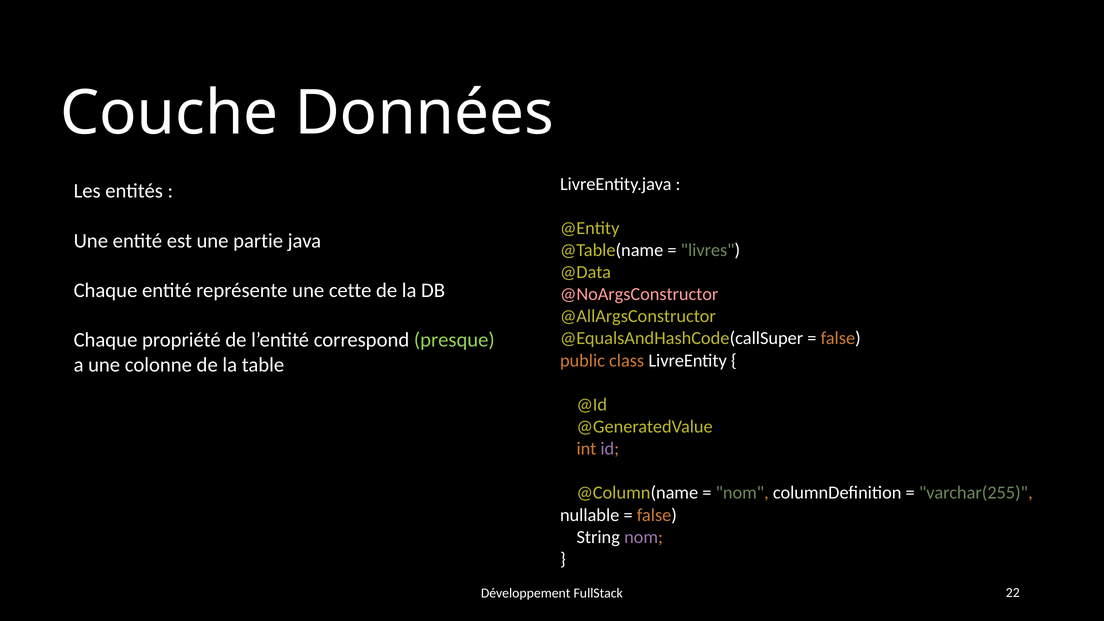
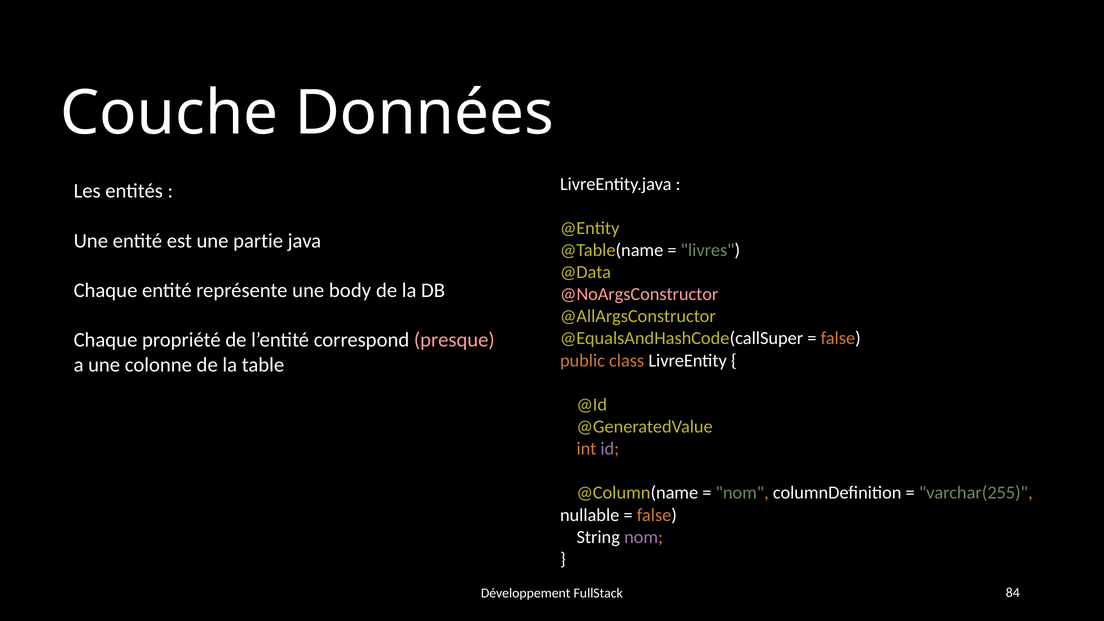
cette: cette -> body (350, 290)
presque colour: light green -> pink (454, 340)
22: 22 -> 84 (1013, 593)
